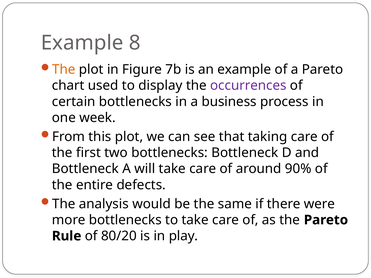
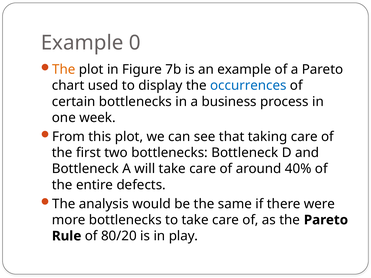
8: 8 -> 0 (135, 43)
occurrences colour: purple -> blue (248, 86)
90%: 90% -> 40% (298, 169)
